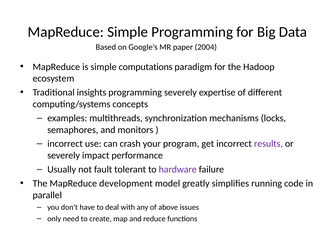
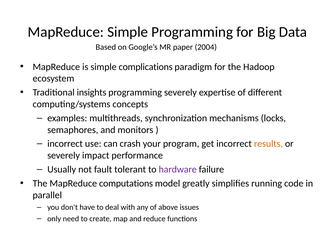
computations: computations -> complications (146, 67)
results colour: purple -> orange (268, 144)
development: development -> computations (126, 184)
